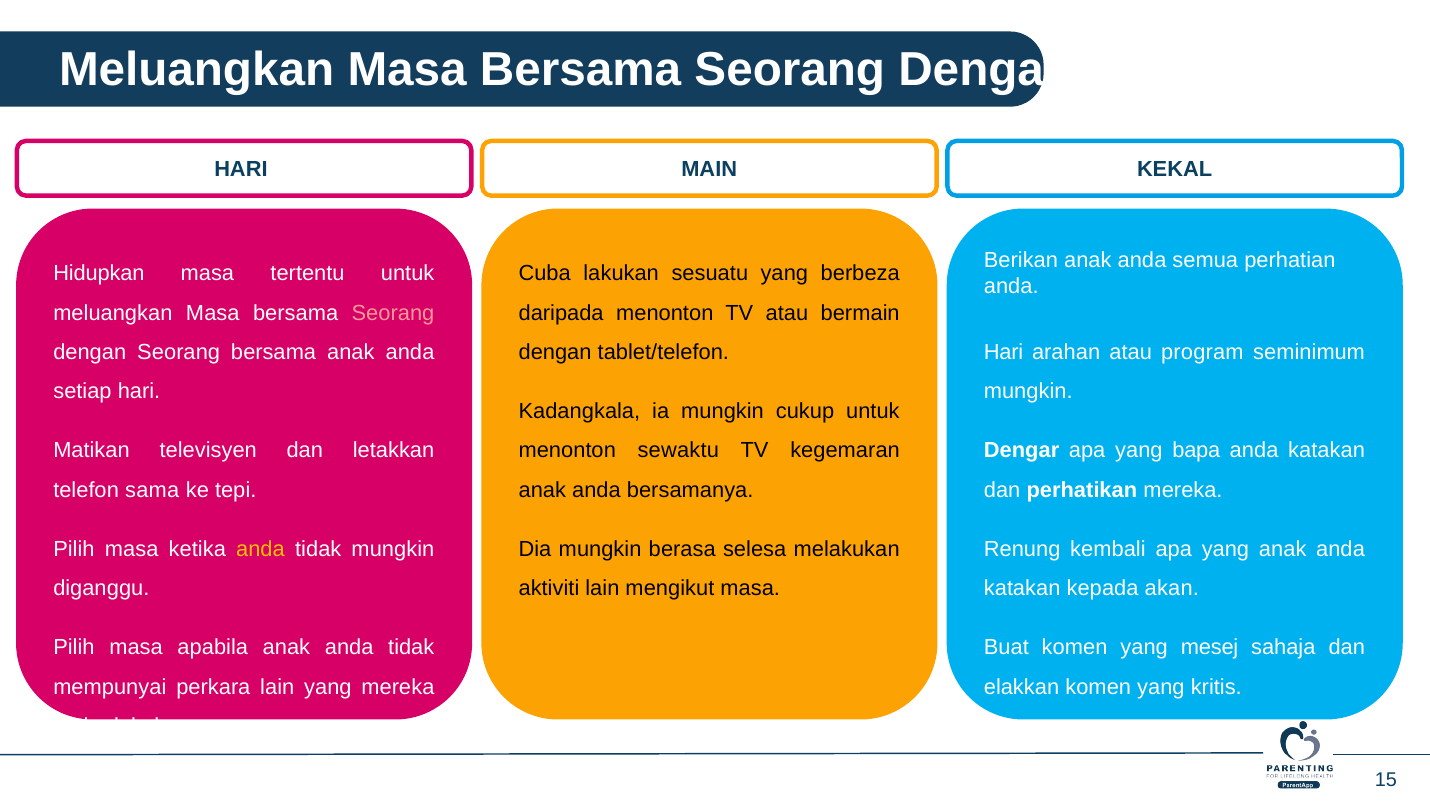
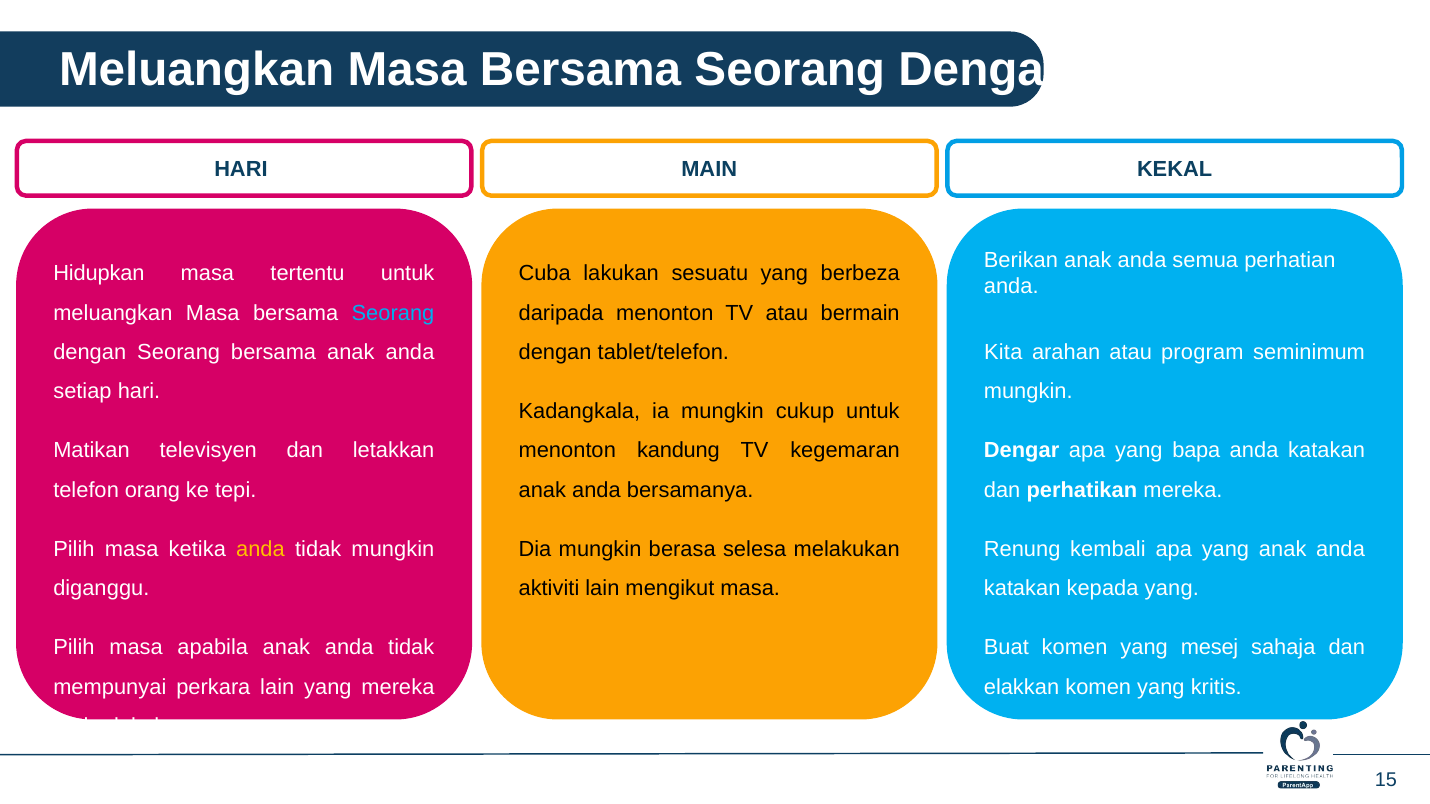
Seorang colour: pink -> light blue (393, 313)
Hari: Hari -> Kita (1003, 352)
sewaktu: sewaktu -> kandung (678, 451)
sama: sama -> orang (152, 490)
kepada akan: akan -> yang (1172, 589)
